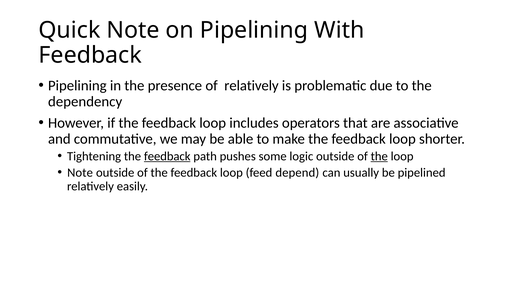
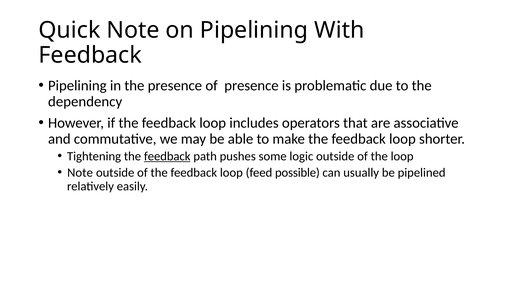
of relatively: relatively -> presence (251, 86)
the underline: present -> none (379, 156)
depend: depend -> possible (297, 172)
